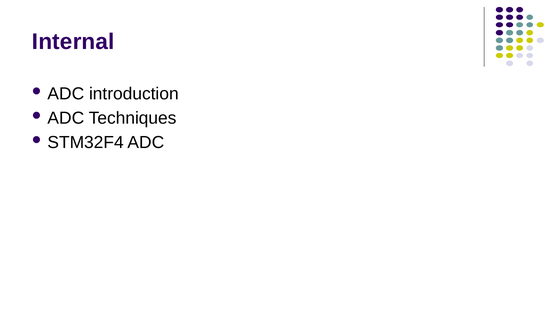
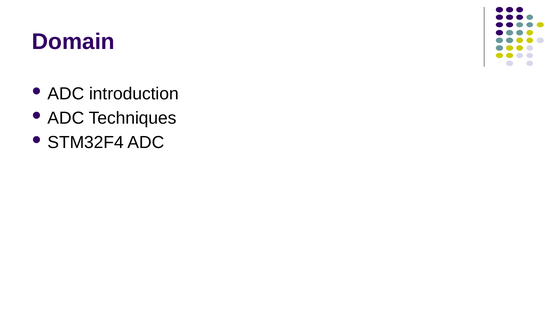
Internal: Internal -> Domain (73, 42)
